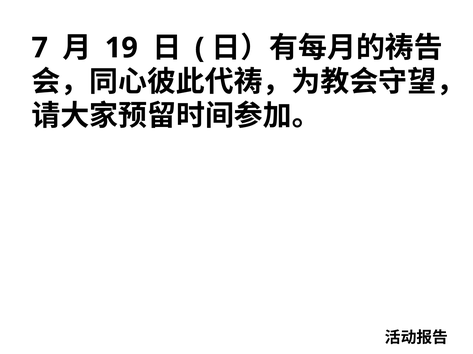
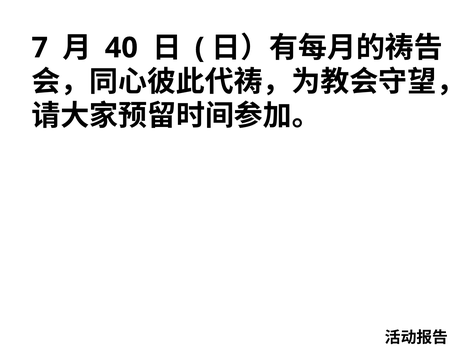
19: 19 -> 40 (121, 48)
